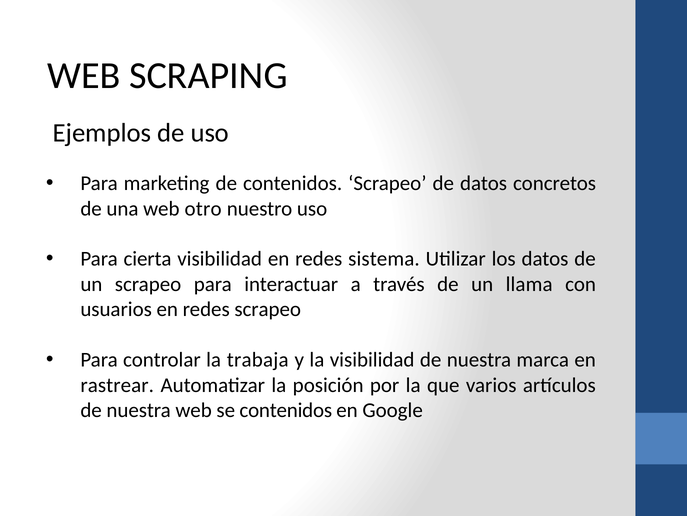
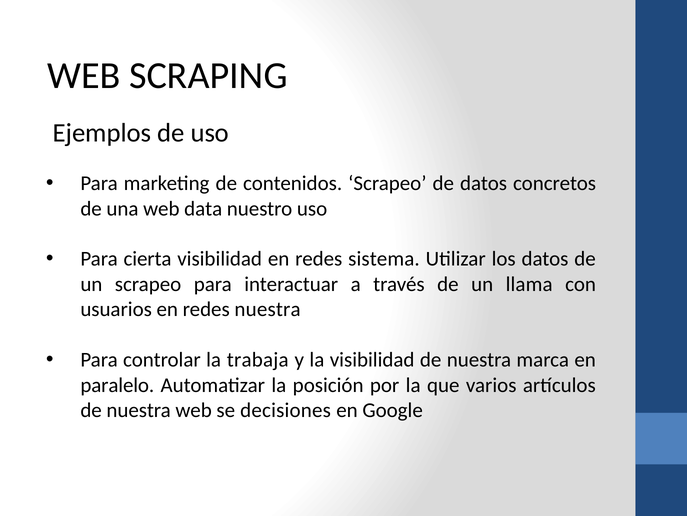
otro: otro -> data (203, 208)
redes scrapeo: scrapeo -> nuestra (268, 309)
rastrear: rastrear -> paralelo (117, 385)
se contenidos: contenidos -> decisiones (286, 410)
